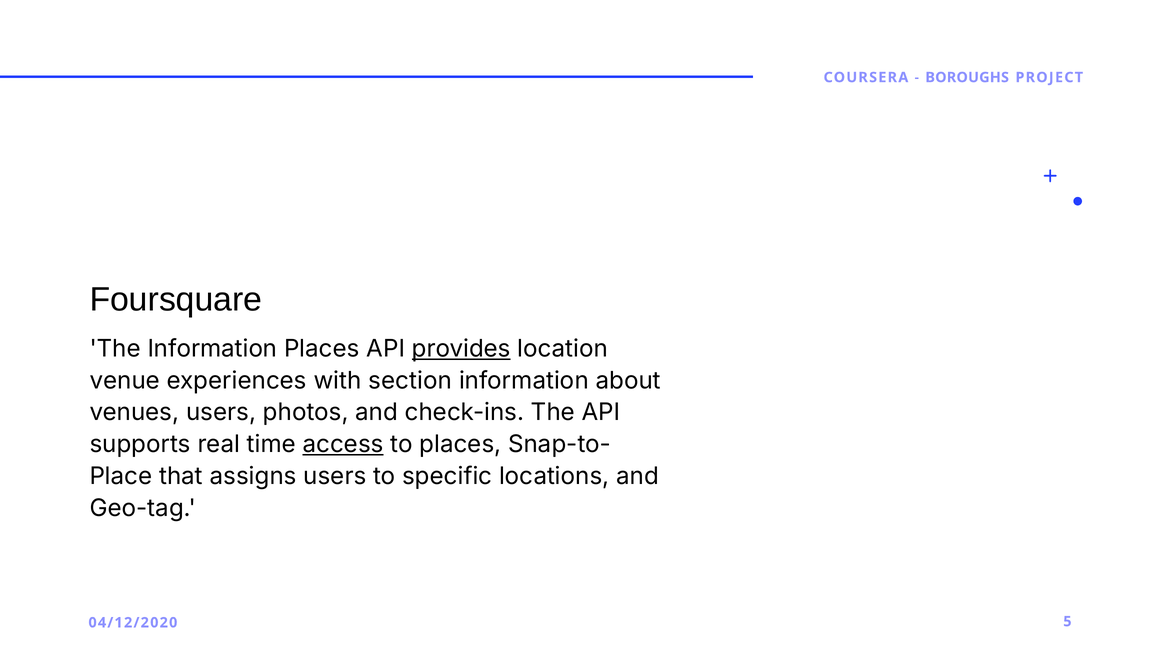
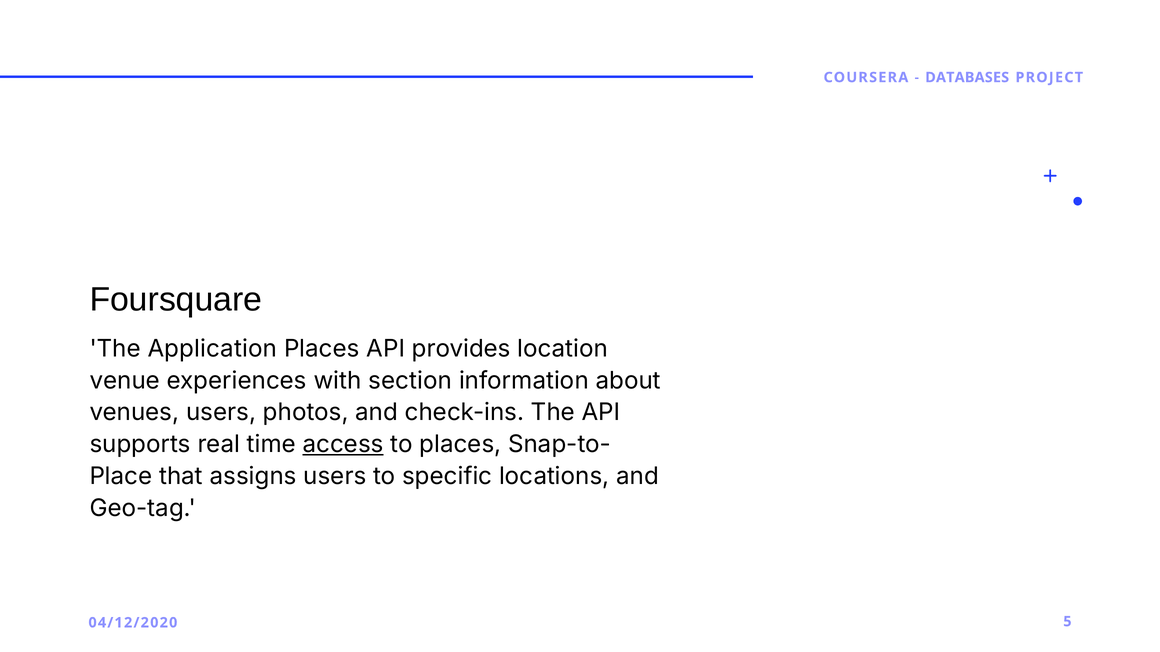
BOROUGHS: BOROUGHS -> DATABASES (967, 77)
The Information: Information -> Application (212, 349)
provides underline: present -> none (461, 349)
